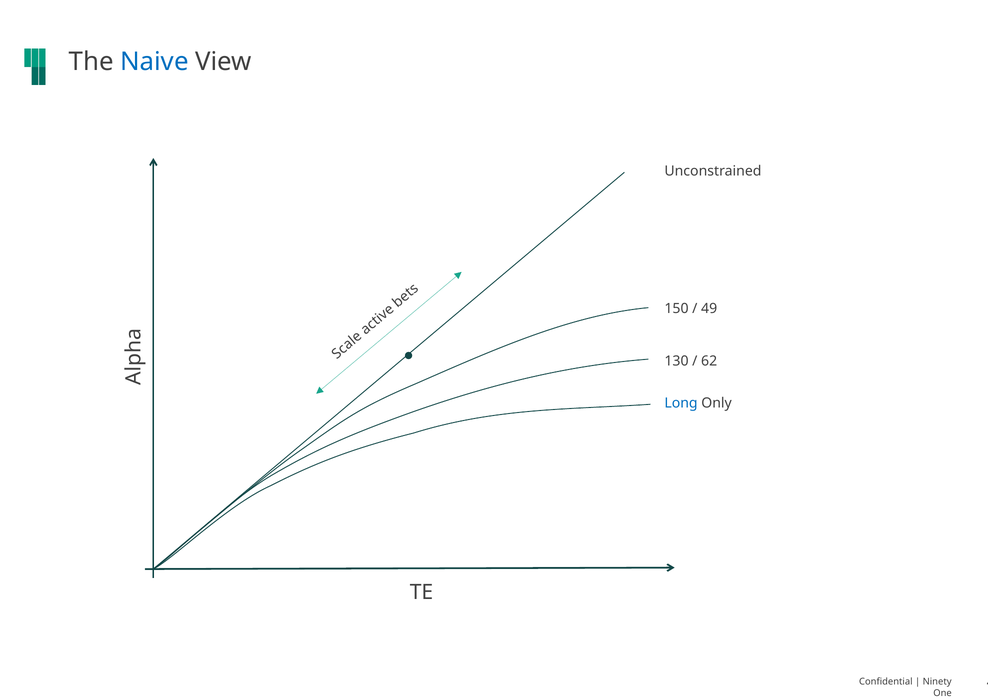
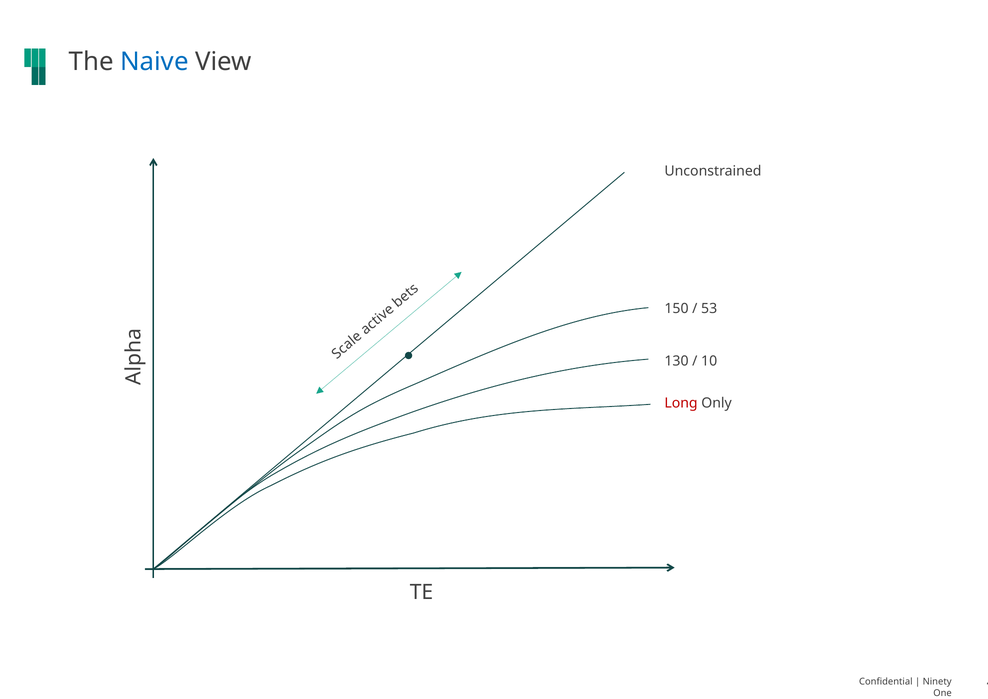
49: 49 -> 53 (709, 308)
62: 62 -> 10 (709, 361)
Long colour: blue -> red (681, 403)
